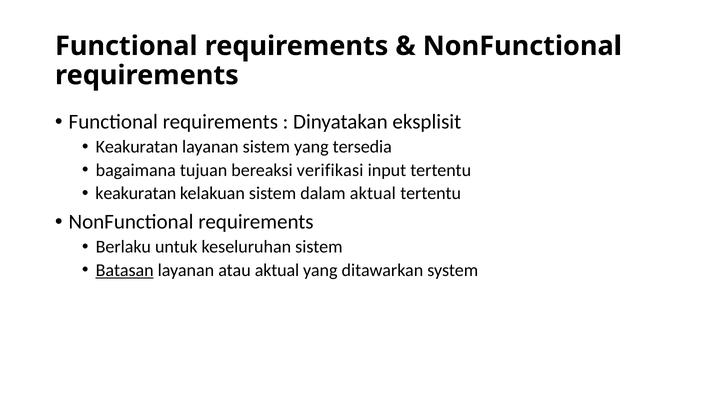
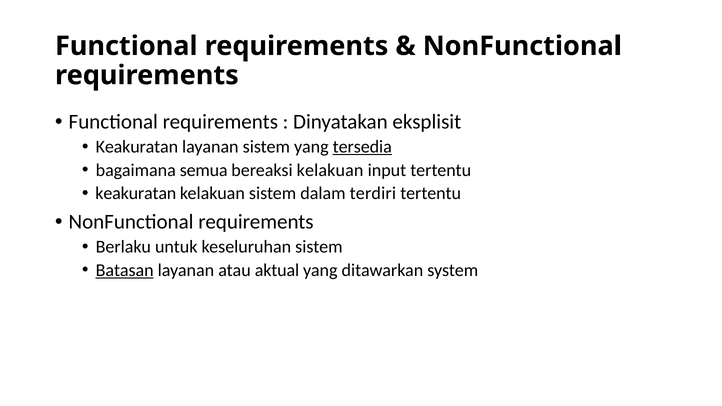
tersedia underline: none -> present (362, 147)
tujuan: tujuan -> semua (204, 170)
bereaksi verifikasi: verifikasi -> kelakuan (330, 170)
dalam aktual: aktual -> terdiri (373, 193)
